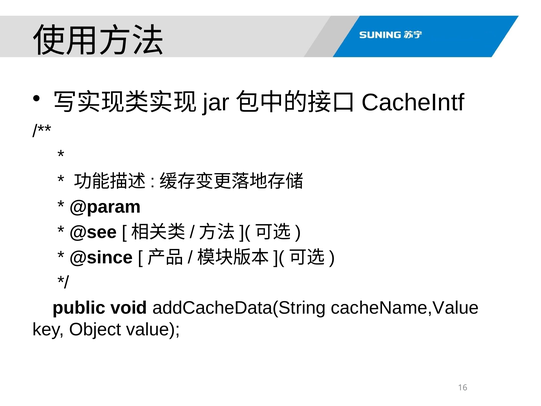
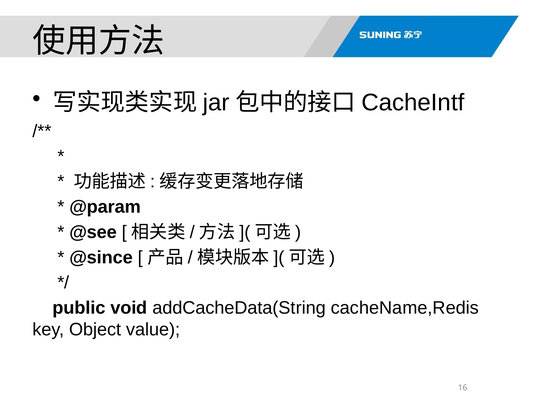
cacheName,Value: cacheName,Value -> cacheName,Redis (405, 308)
